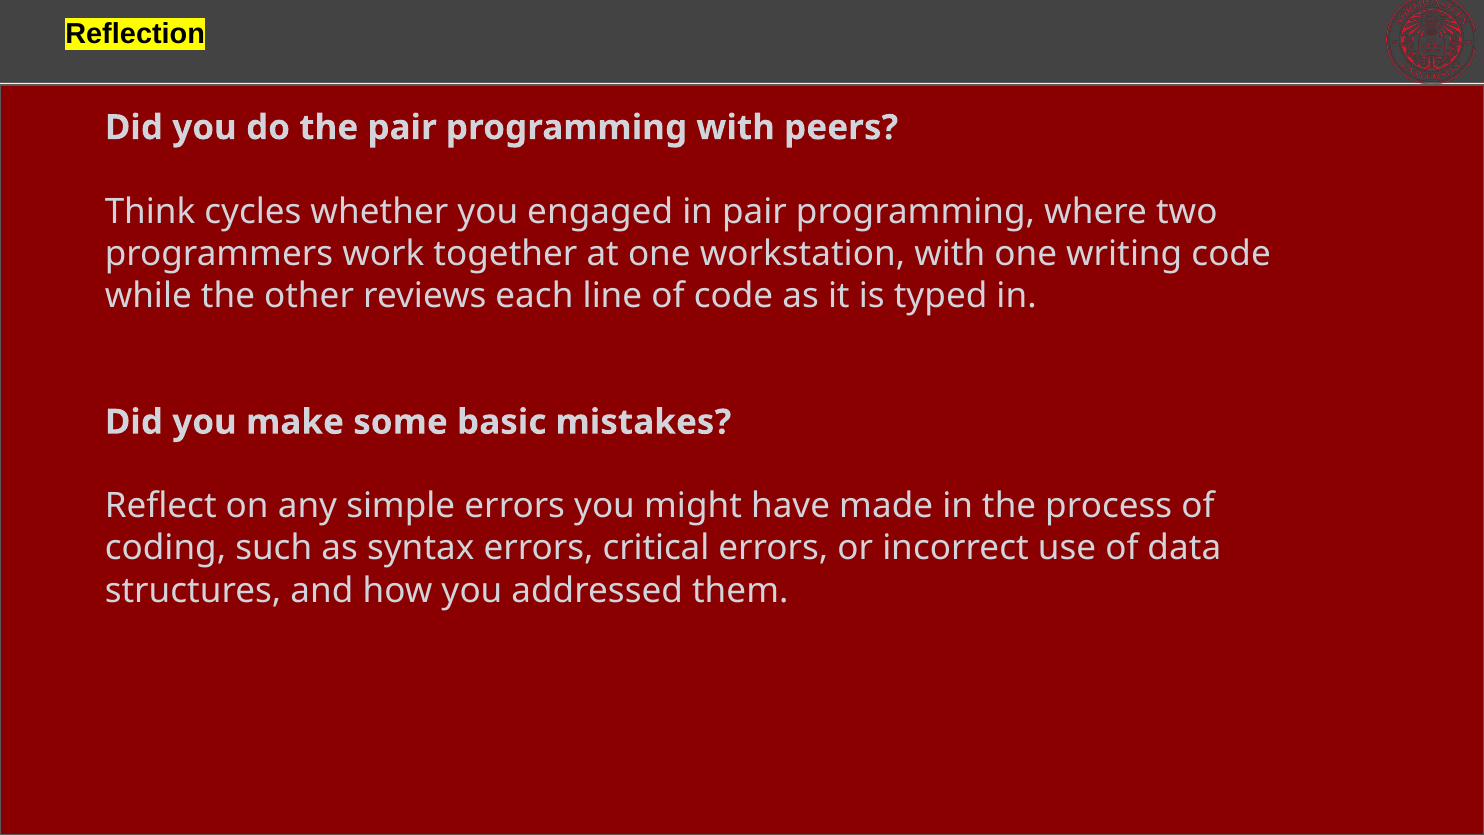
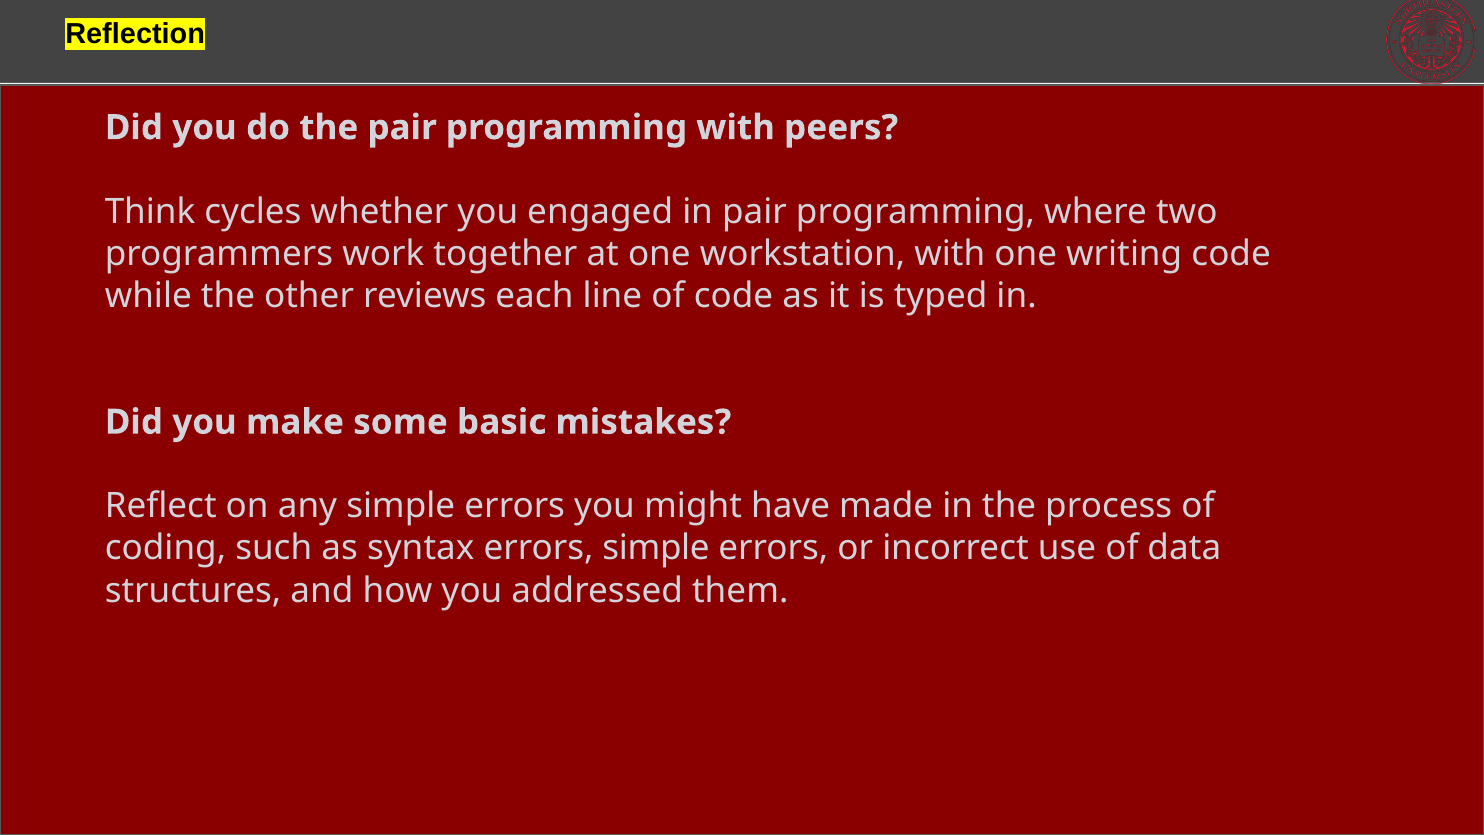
errors critical: critical -> simple (656, 548)
